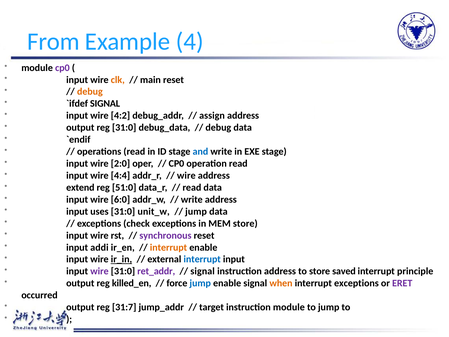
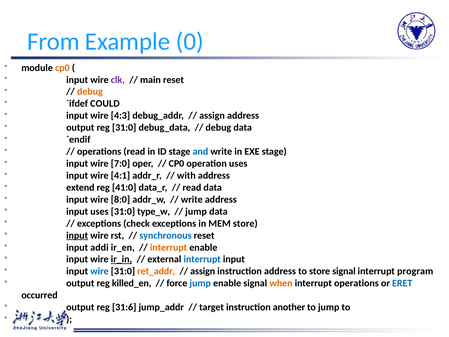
4: 4 -> 0 (190, 41)
cp0 colour: purple -> orange (62, 68)
clk colour: orange -> purple (118, 80)
SIGNAL: SIGNAL -> COULD (105, 104)
4:2: 4:2 -> 4:3 (120, 116)
2:0: 2:0 -> 7:0 (120, 163)
operation read: read -> uses (238, 163)
4:4: 4:4 -> 4:1 (120, 175)
wire: wire -> with (186, 175)
51:0: 51:0 -> 41:0 (124, 187)
6:0: 6:0 -> 8:0 (120, 199)
unit_w: unit_w -> type_w (154, 211)
input underline: none -> present (77, 235)
synchronous colour: purple -> blue (165, 235)
wire colour: purple -> blue (99, 271)
ret_addr colour: purple -> orange (156, 271)
signal: signal -> assign (203, 271)
store saved: saved -> signal (344, 271)
principle: principle -> program (415, 271)
interrupt exceptions: exceptions -> operations (356, 283)
ERET colour: purple -> blue (402, 283)
31:7: 31:7 -> 31:6 (124, 307)
instruction module: module -> another (289, 307)
